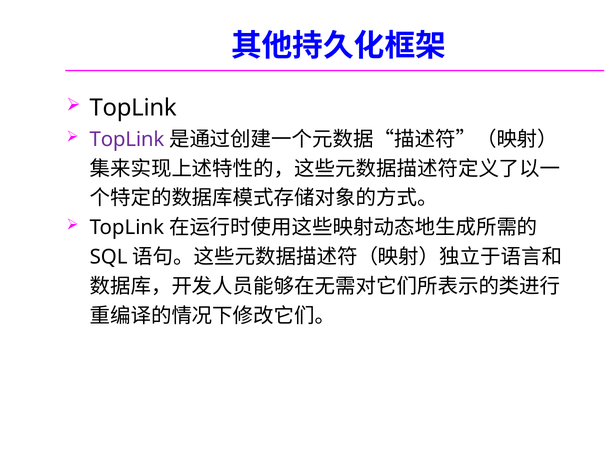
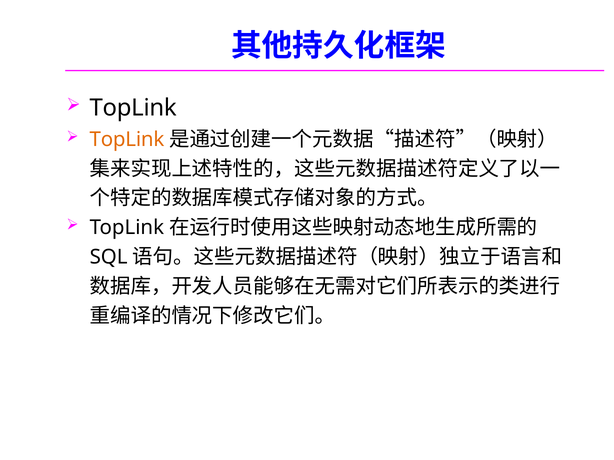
TopLink colour: purple -> orange (127, 139)
